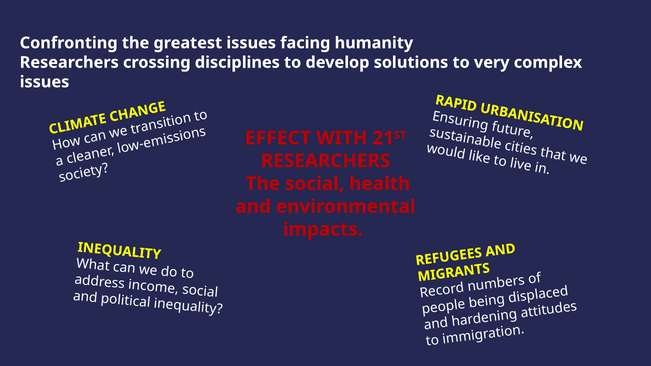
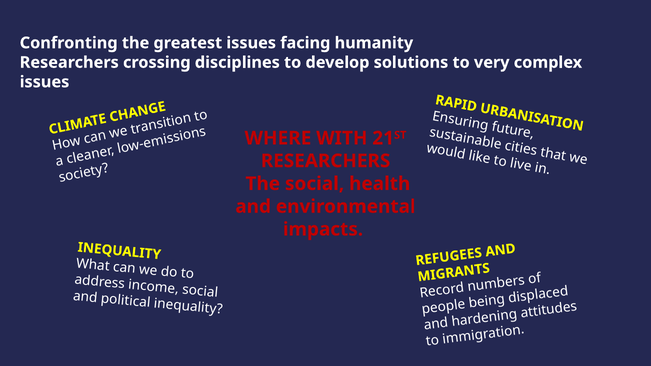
EFFECT: EFFECT -> WHERE (278, 138)
